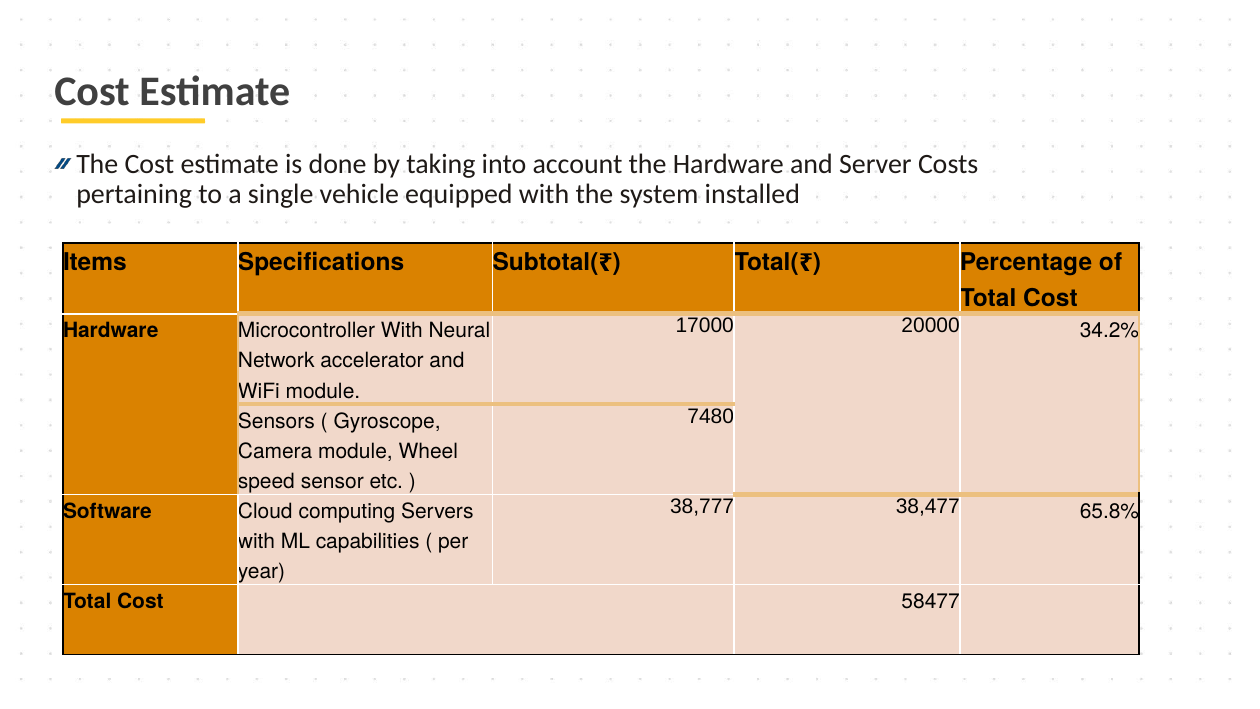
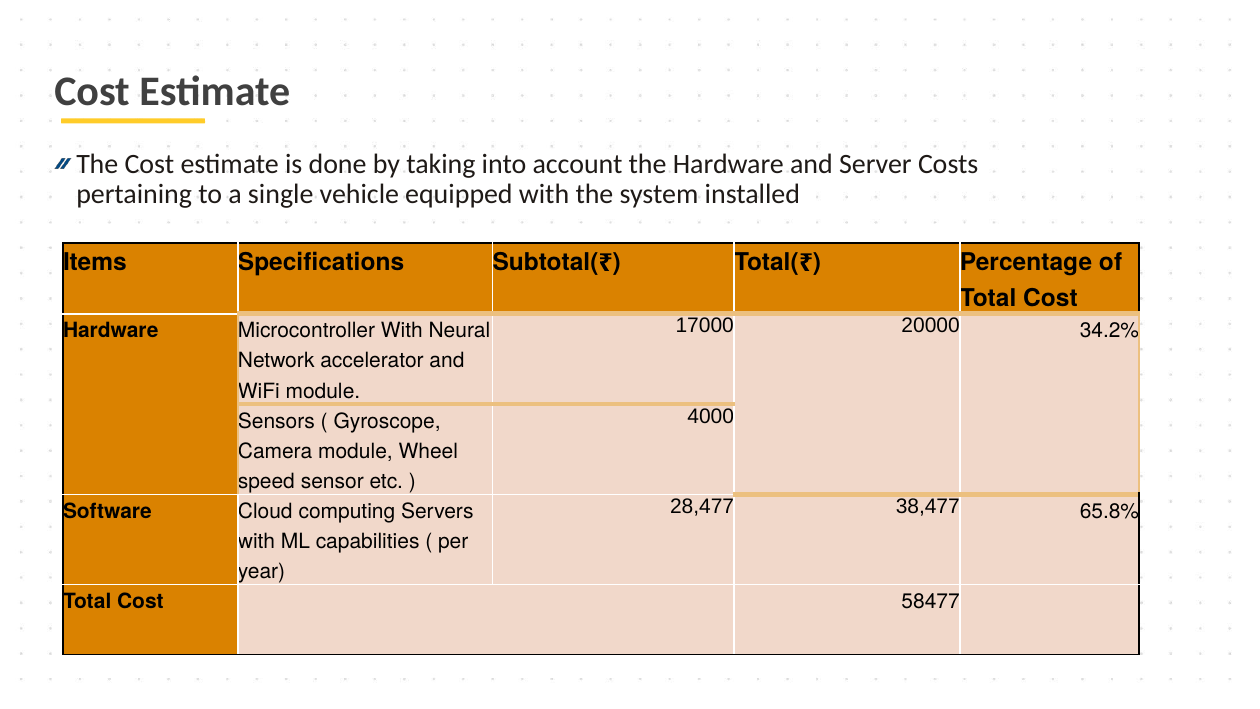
7480: 7480 -> 4000 (711, 416)
38,777: 38,777 -> 28,477 (702, 506)
